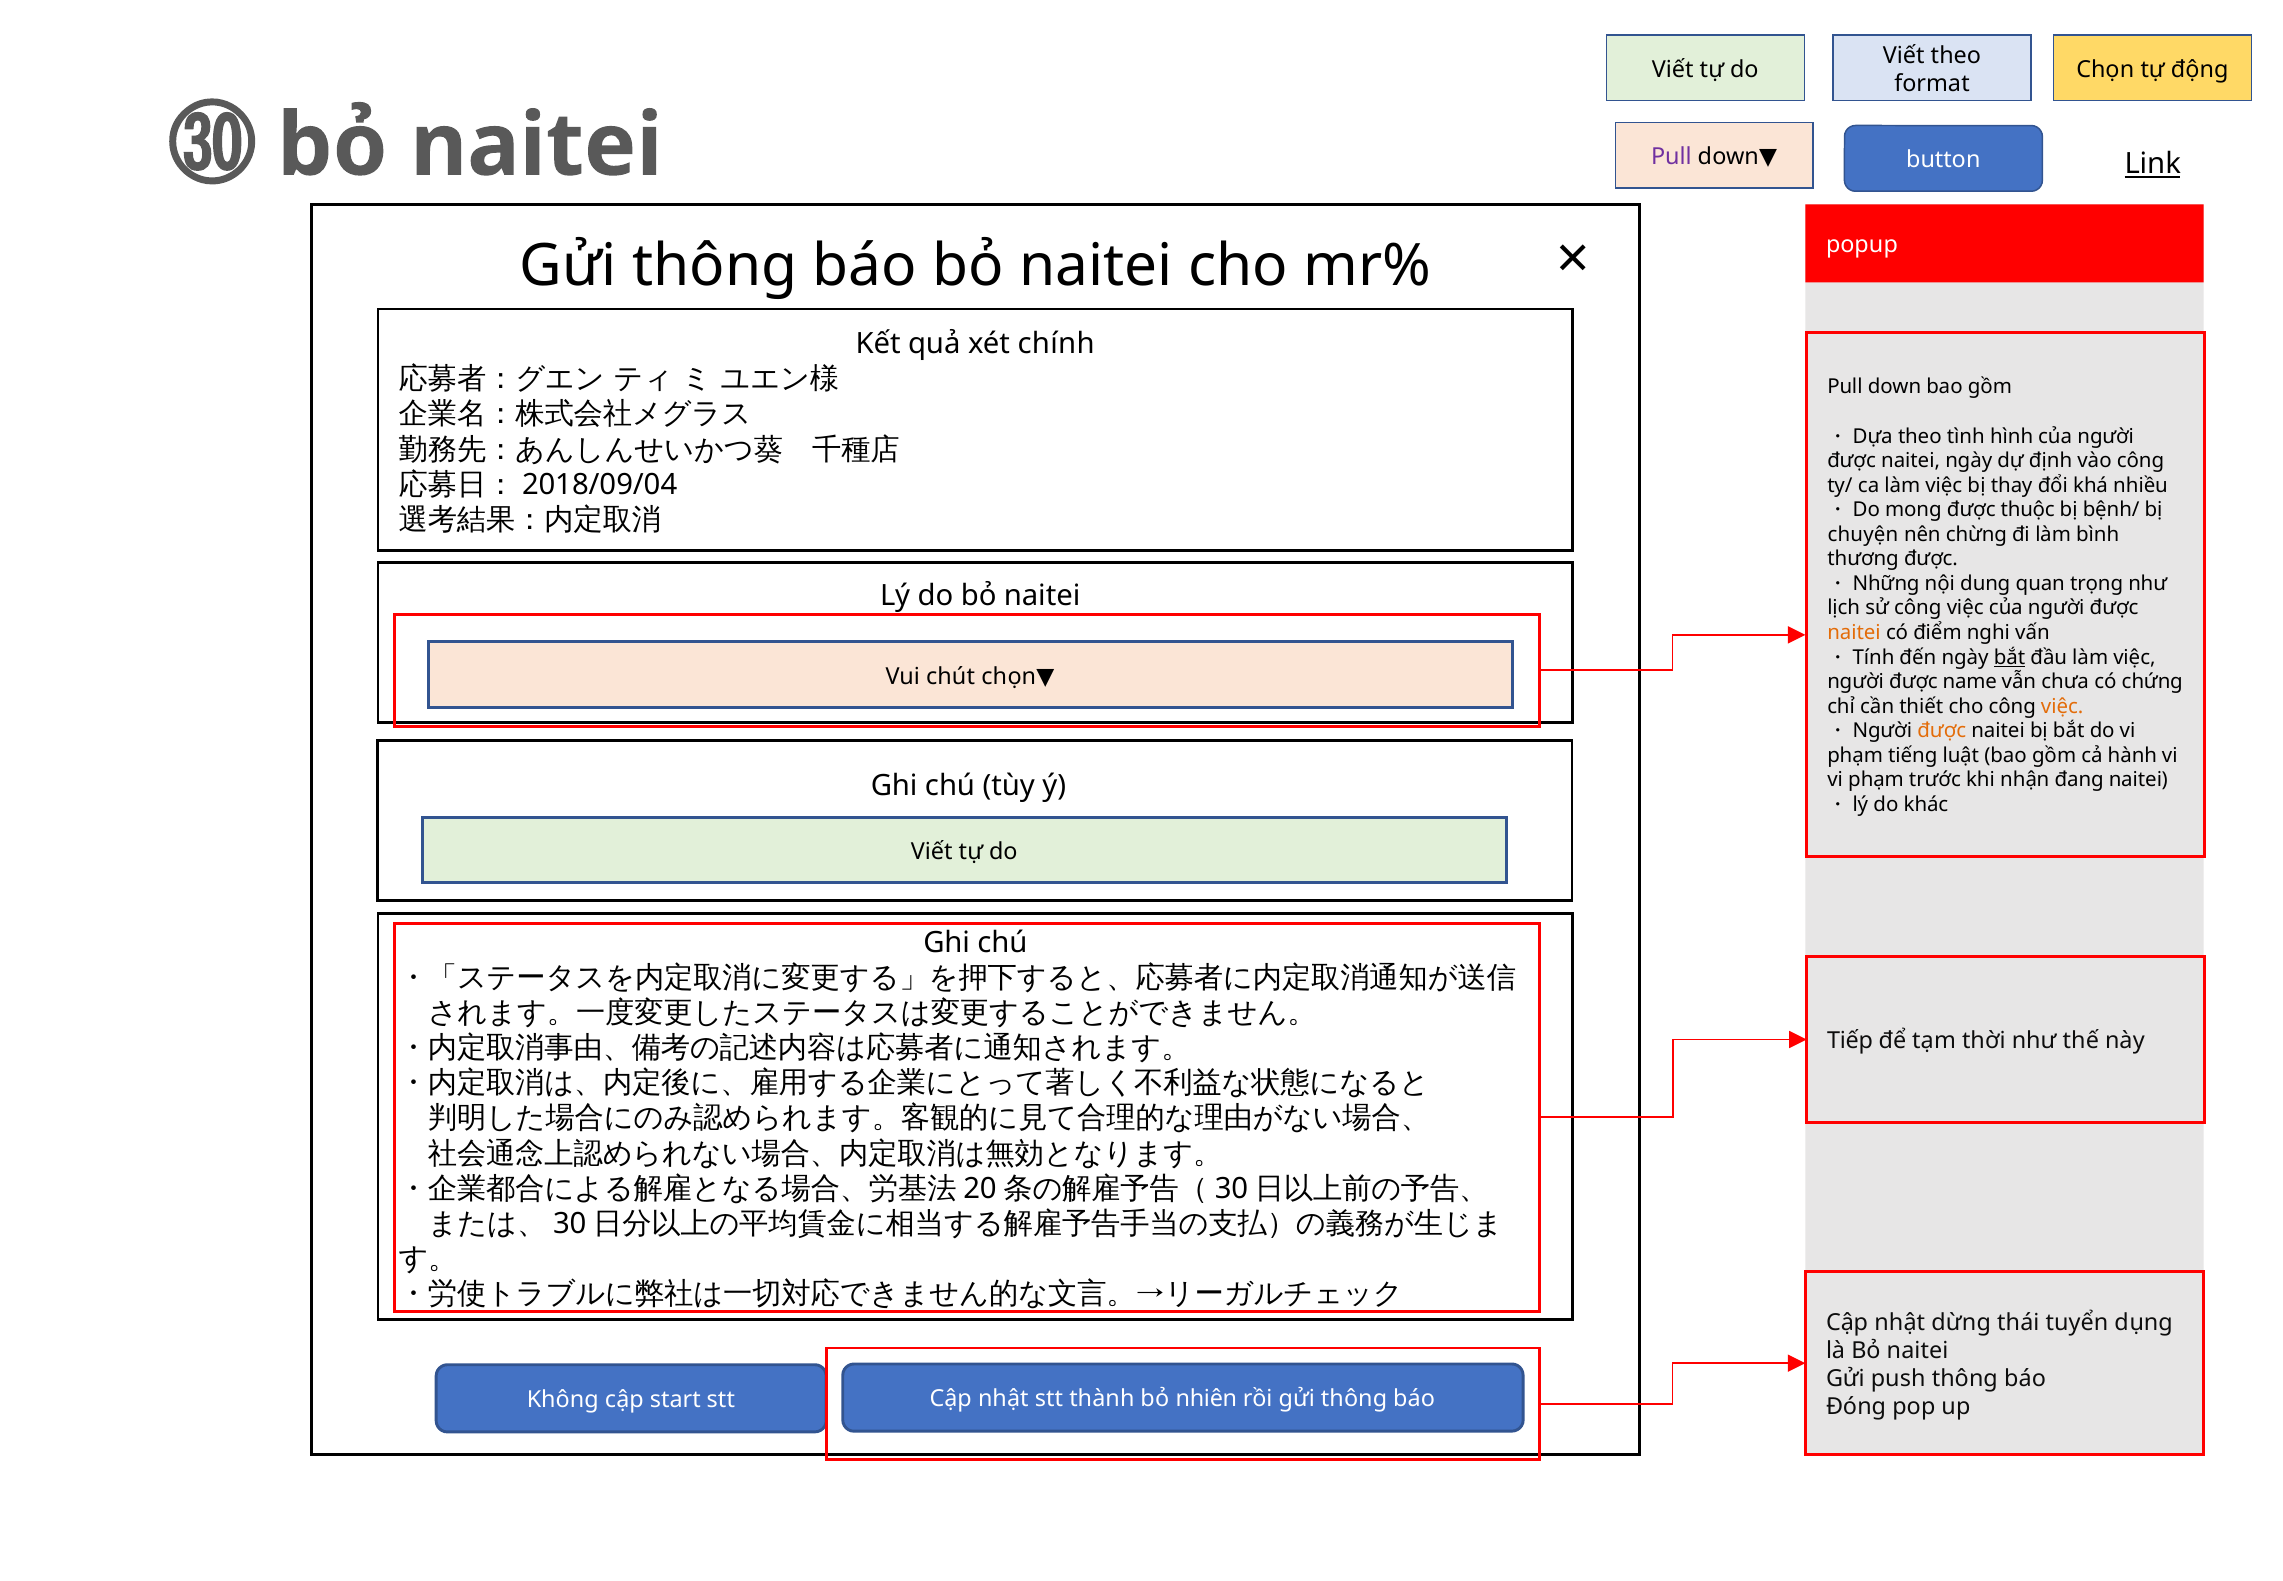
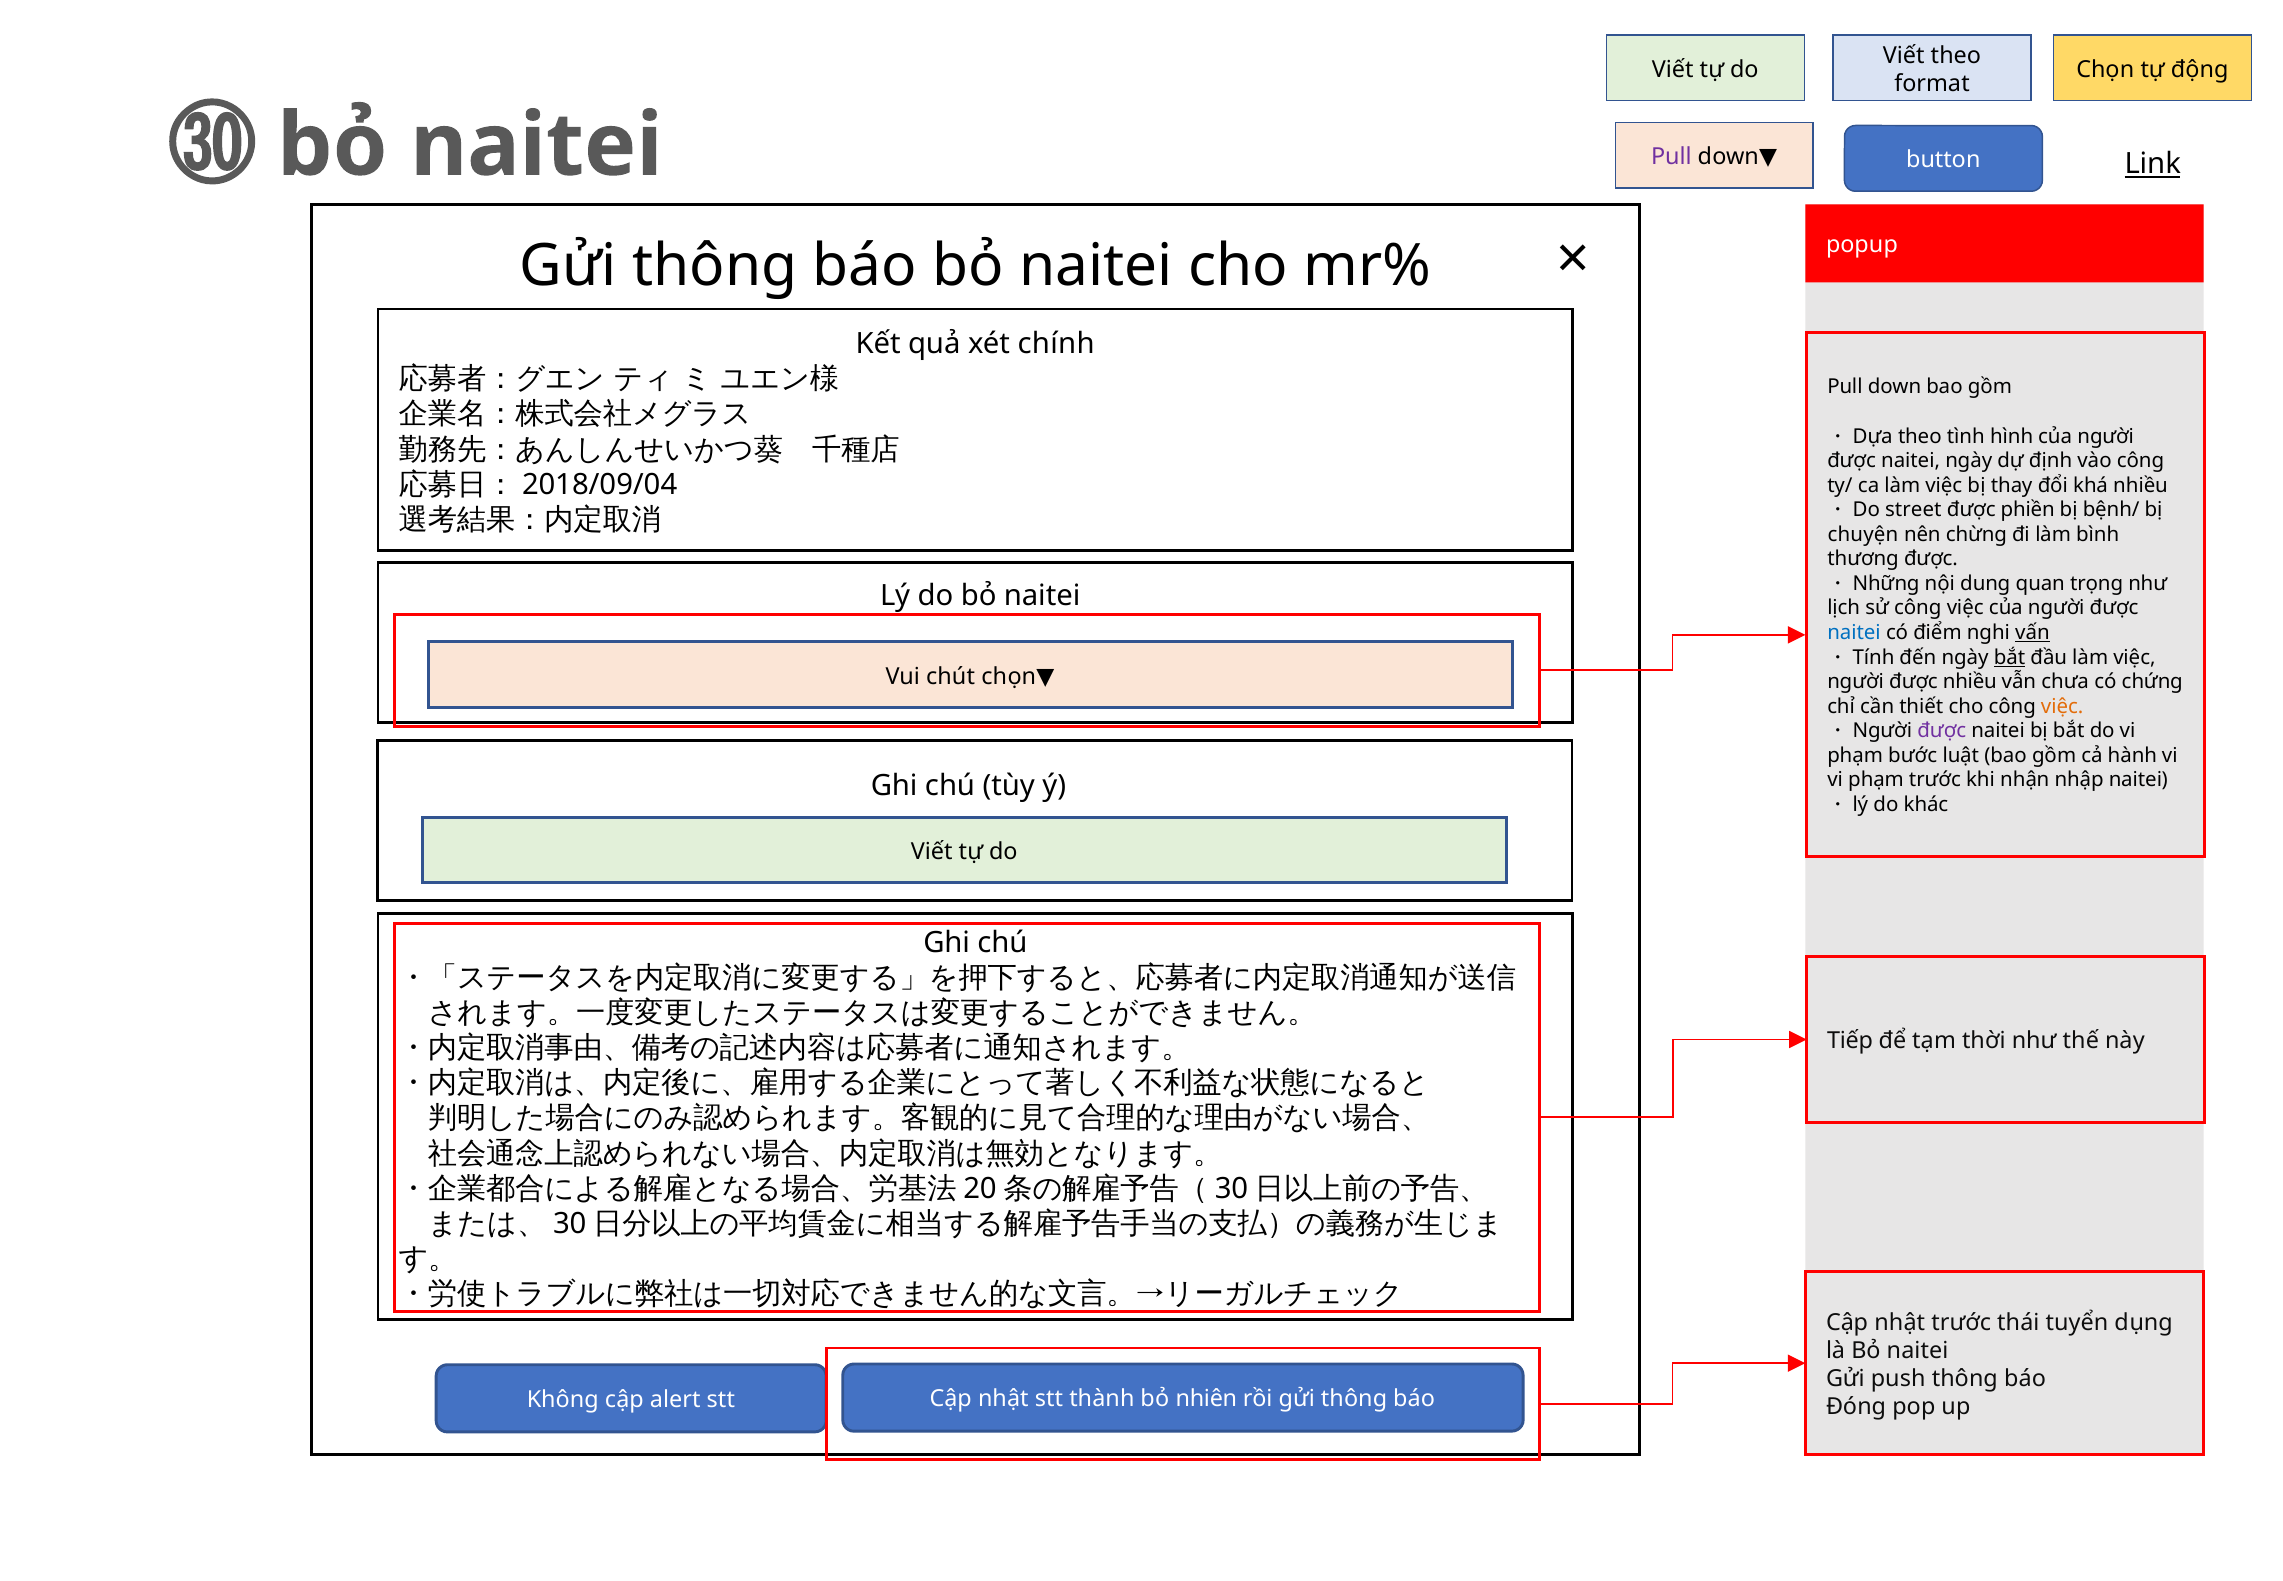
mong: mong -> street (1913, 510)
thuộc: thuộc -> phiền (2028, 510)
naitei colour: orange -> blue (1854, 633)
vấn underline: none -> present (2032, 633)
được name: name -> nhiều (1970, 682)
được colour: orange -> purple (1942, 731)
tiếng: tiếng -> bước (1913, 755)
đang: đang -> nhập (2079, 780)
nhật dừng: dừng -> trước (1961, 1322)
start: start -> alert (675, 1399)
